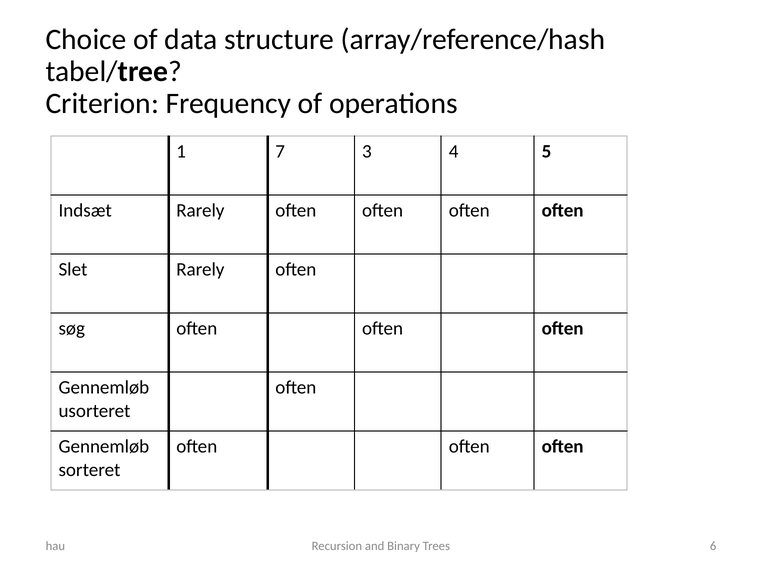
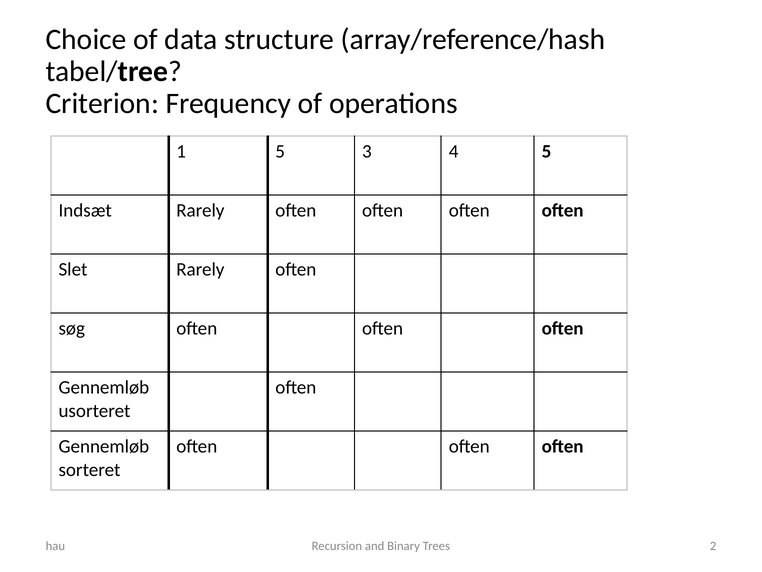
1 7: 7 -> 5 (280, 151)
6: 6 -> 2 (713, 546)
